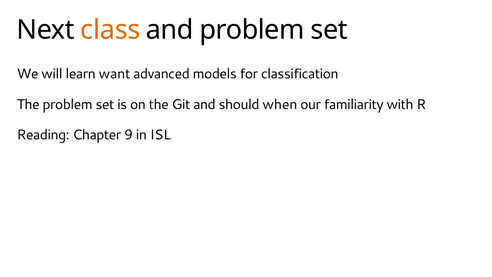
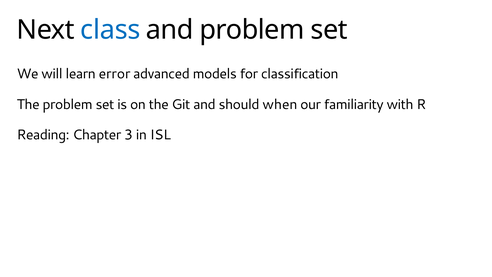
class colour: orange -> blue (110, 30)
want: want -> error (115, 74)
9: 9 -> 3 (129, 135)
